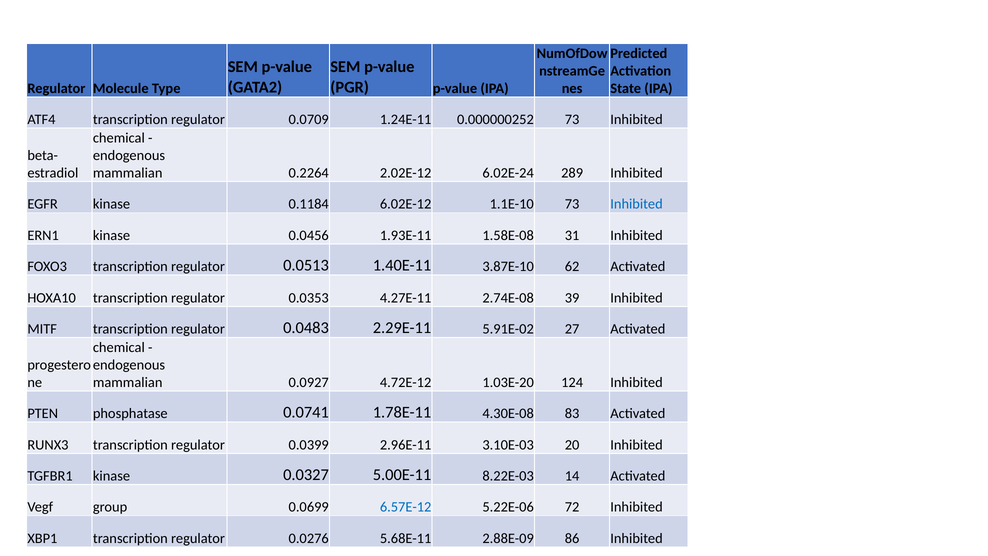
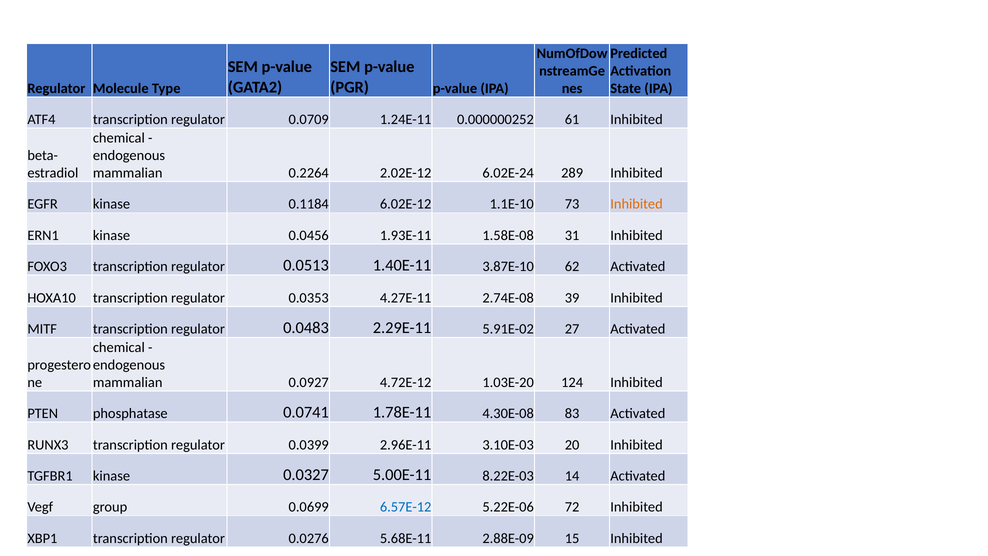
0.000000252 73: 73 -> 61 (572, 120)
Inhibited colour: blue -> orange (637, 204)
86: 86 -> 15 (572, 538)
